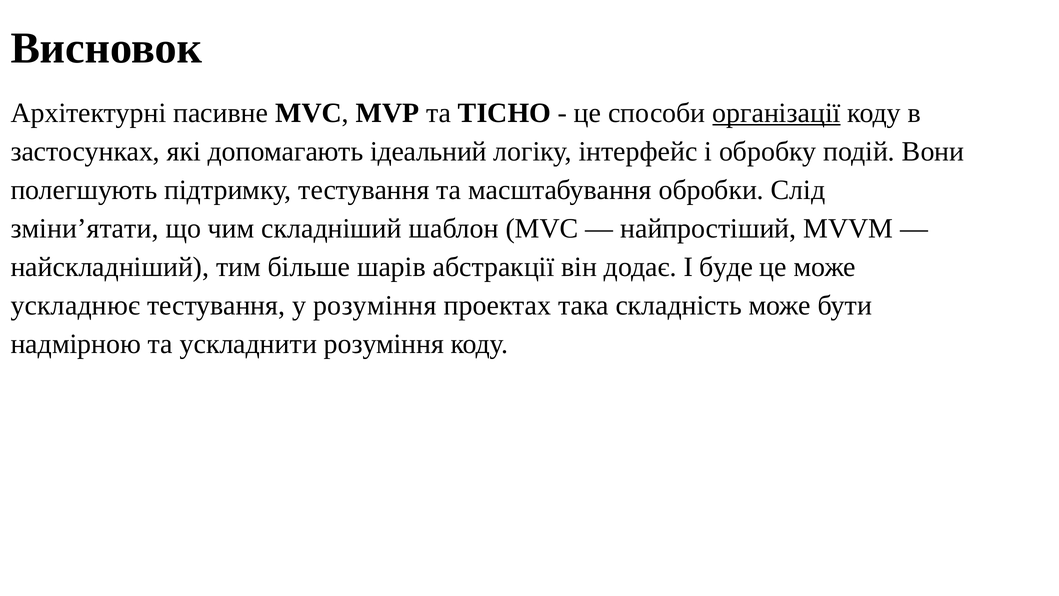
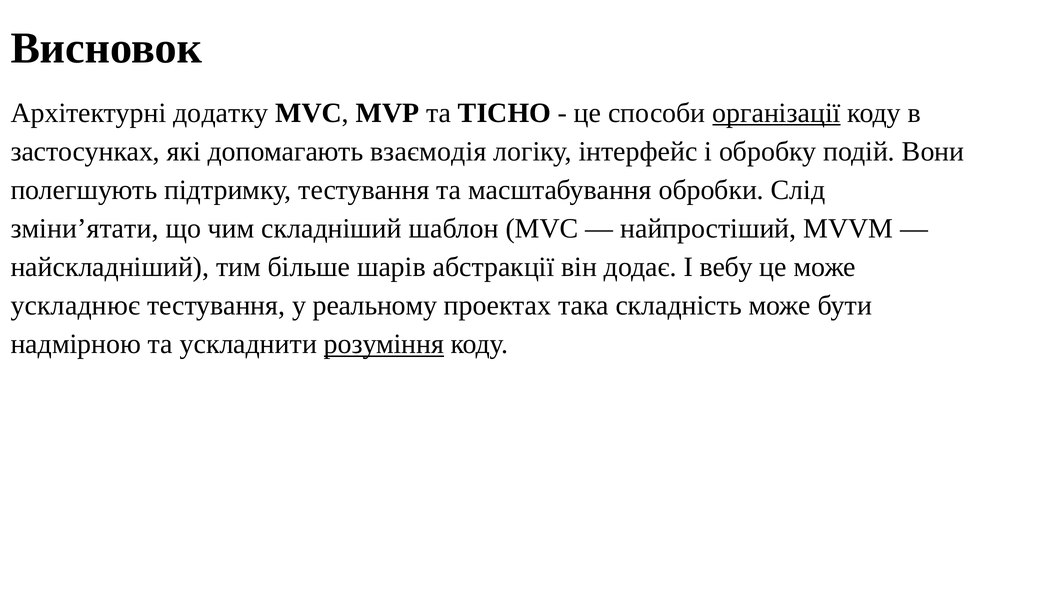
пасивне: пасивне -> додатку (221, 113)
ідеальний: ідеальний -> взаємодія (428, 151)
буде: буде -> вебу (726, 267)
у розуміння: розуміння -> реальному (375, 305)
розуміння underline: none -> present (384, 344)
